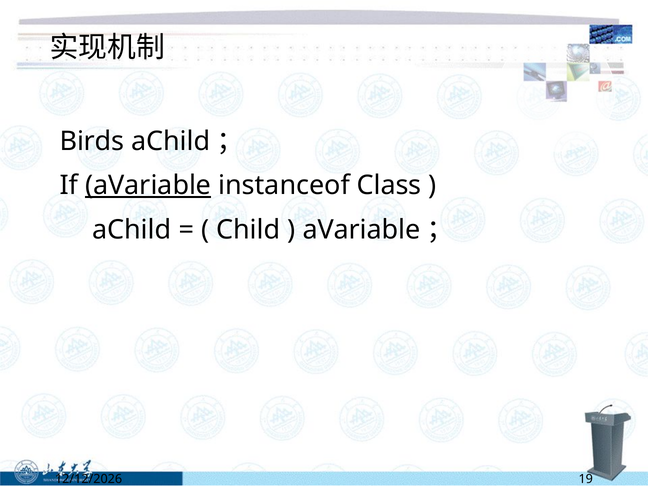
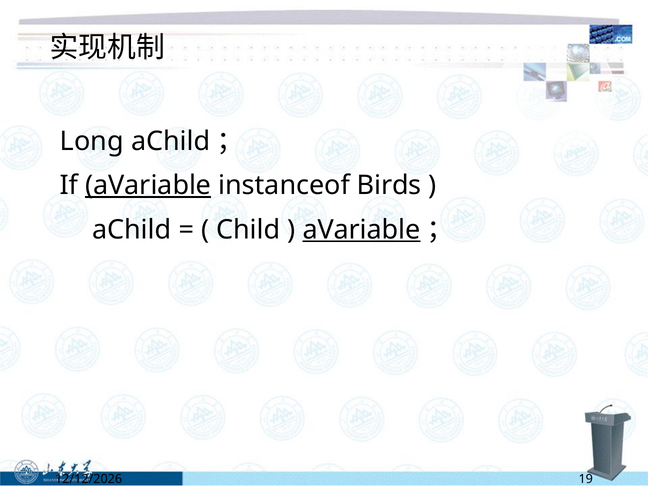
Birds: Birds -> Long (92, 141)
Class: Class -> Birds (389, 185)
aVariable underline: none -> present (362, 230)
